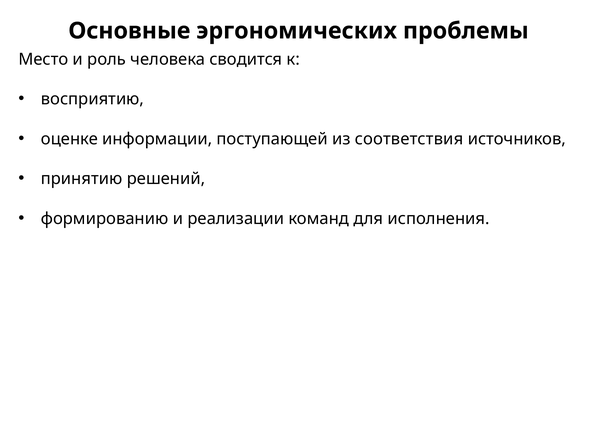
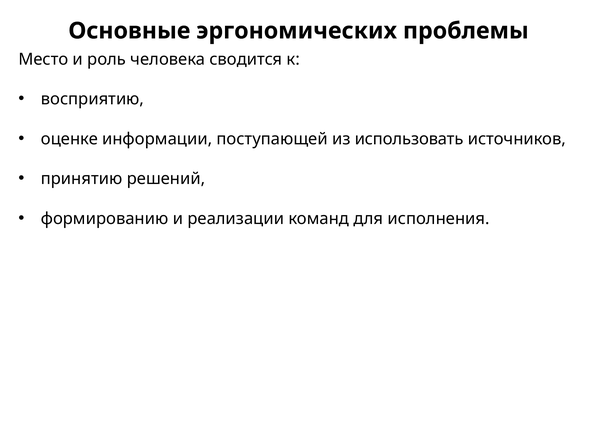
соответствия: соответствия -> использовать (409, 139)
